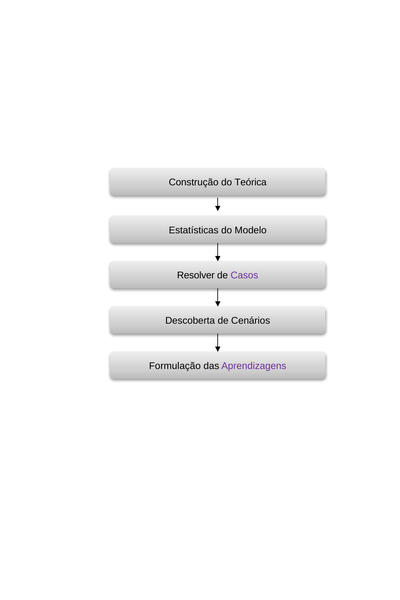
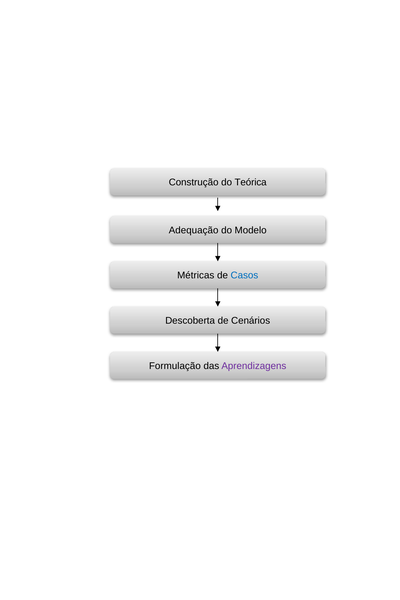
Estatísticas: Estatísticas -> Adequação (194, 230)
Resolver: Resolver -> Métricas (196, 275)
Casos colour: purple -> blue (244, 275)
